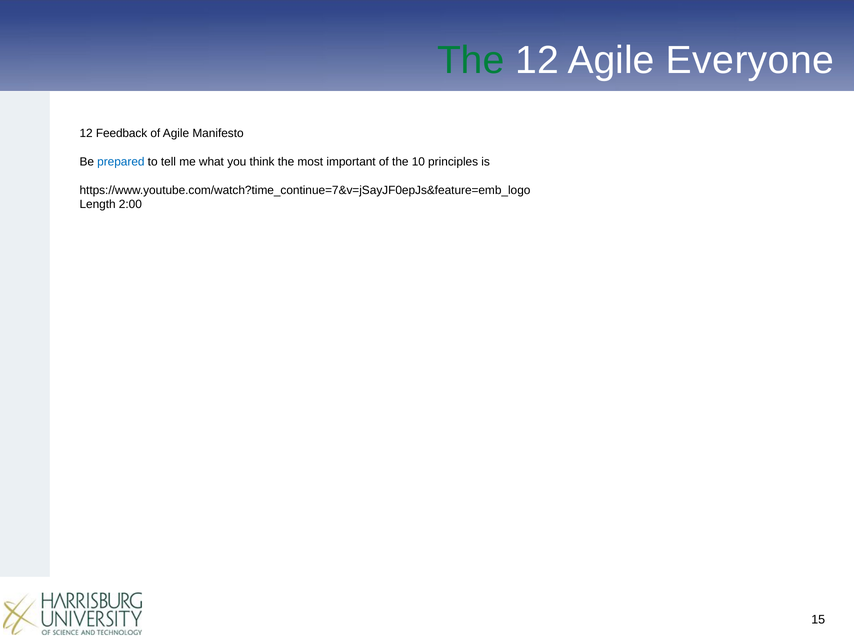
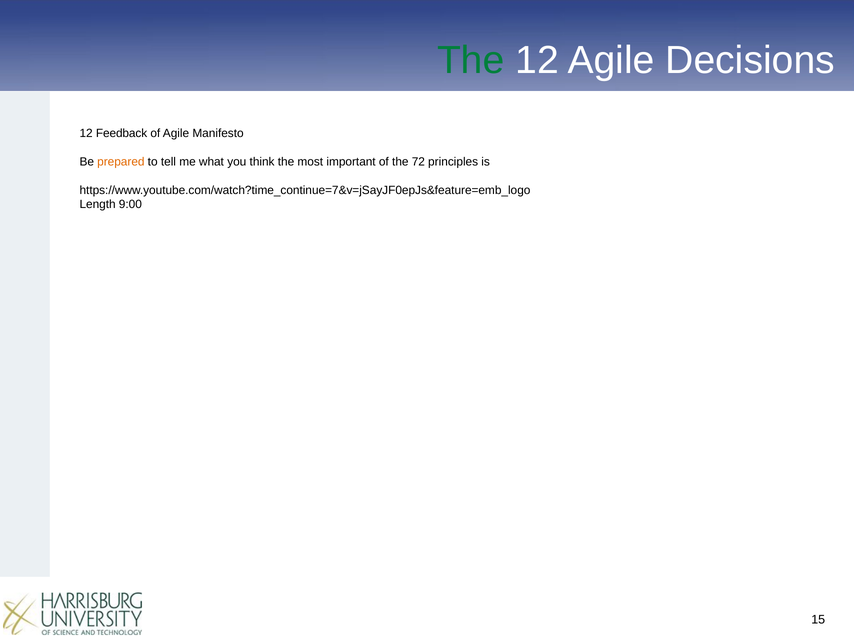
Everyone: Everyone -> Decisions (750, 60)
prepared colour: blue -> orange (121, 162)
10: 10 -> 72 (418, 162)
2:00: 2:00 -> 9:00 (130, 204)
